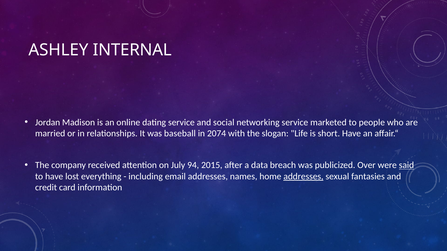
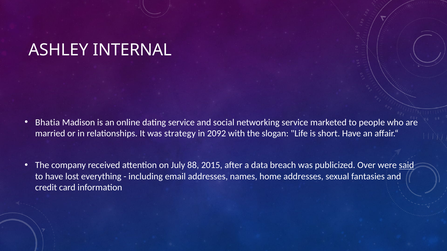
Jordan: Jordan -> Bhatia (48, 123)
baseball: baseball -> strategy (180, 134)
2074: 2074 -> 2092 (217, 134)
94: 94 -> 88 (193, 165)
addresses underline: present -> none (303, 177)
